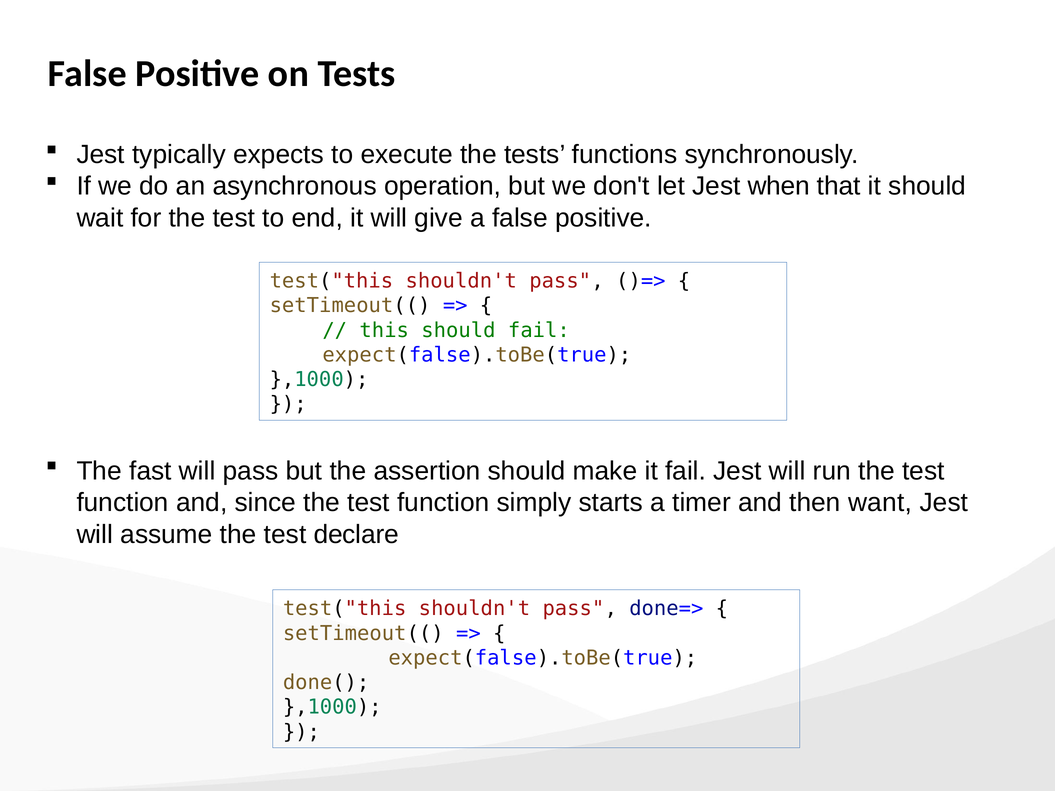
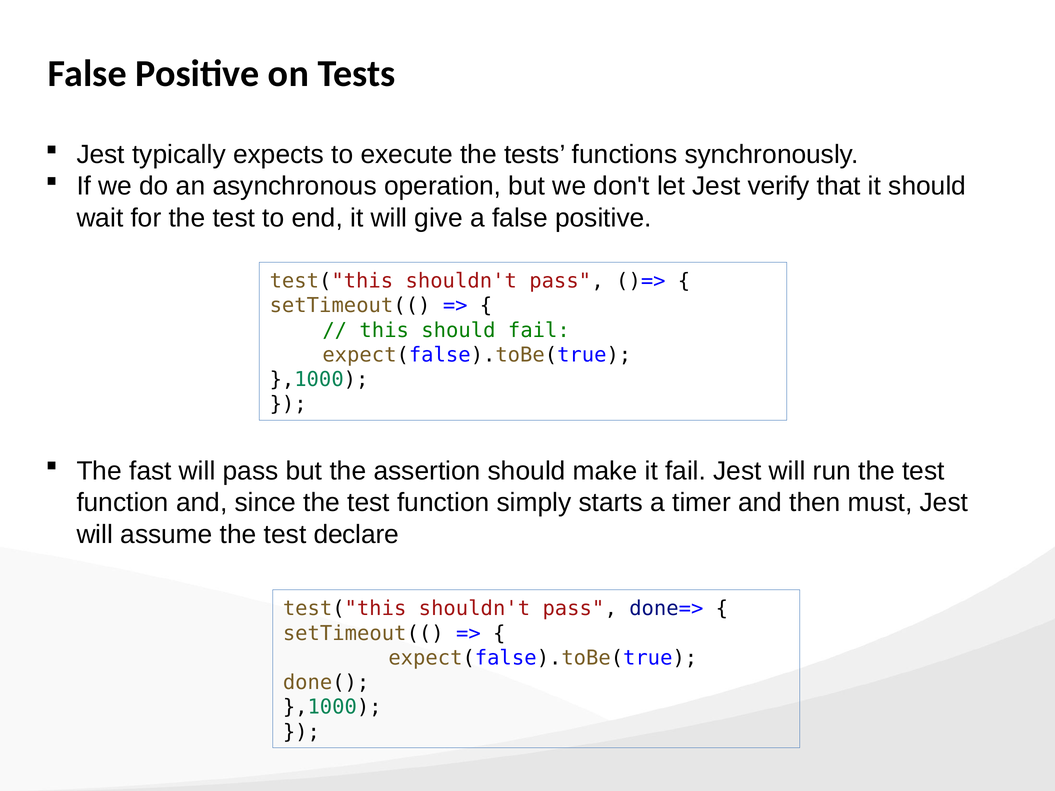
when: when -> verify (779, 186)
want: want -> must (880, 503)
